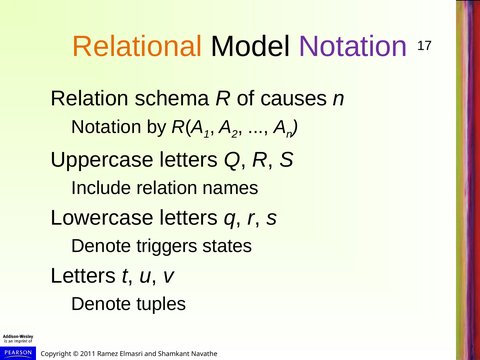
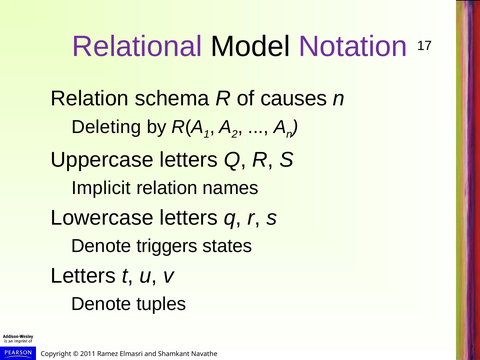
Relational colour: orange -> purple (137, 46)
Notation: Notation -> Deleting (106, 127)
Include: Include -> Implicit (101, 188)
